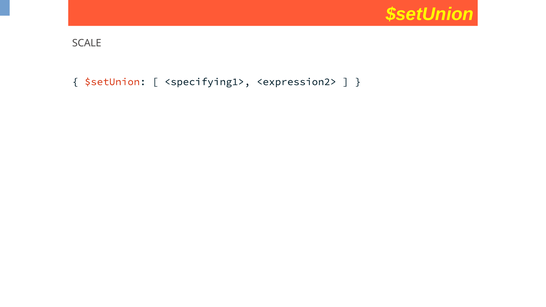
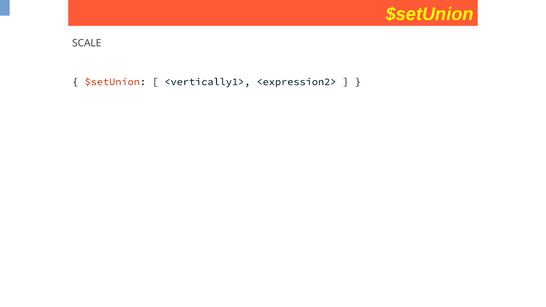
<specifying1>: <specifying1> -> <vertically1> (207, 82)
